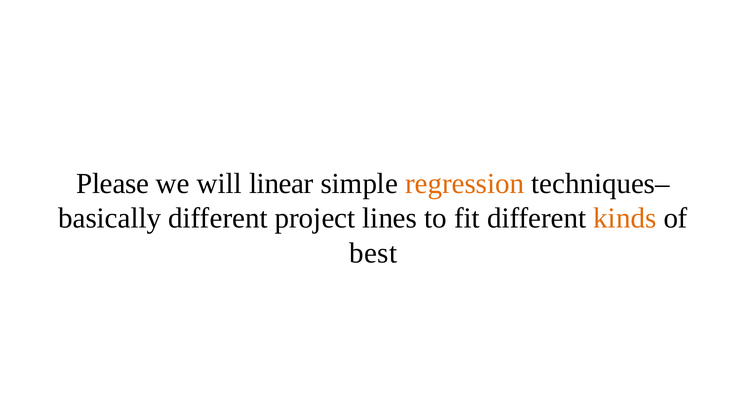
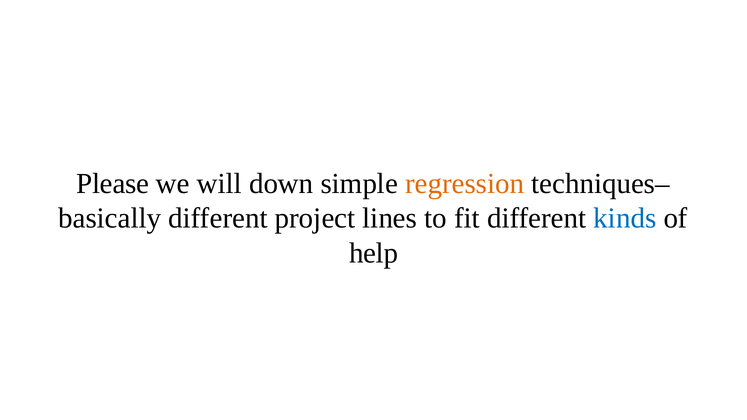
linear: linear -> down (281, 184)
kinds colour: orange -> blue (625, 219)
best: best -> help (374, 253)
